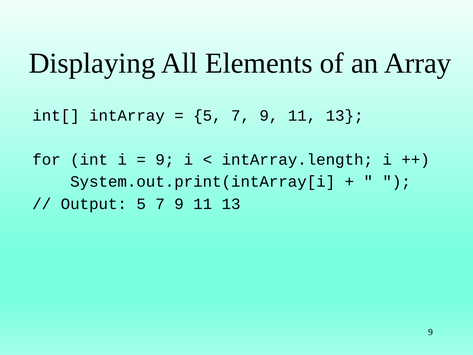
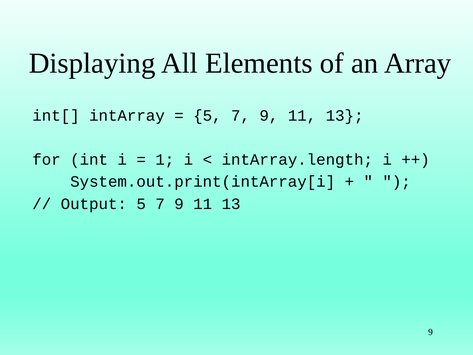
9: 9 -> 1 (165, 160)
